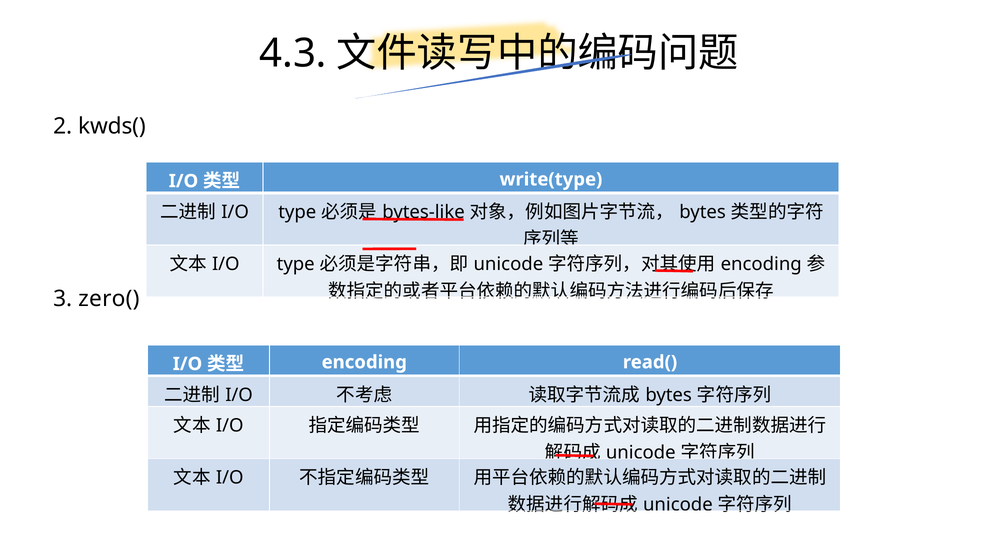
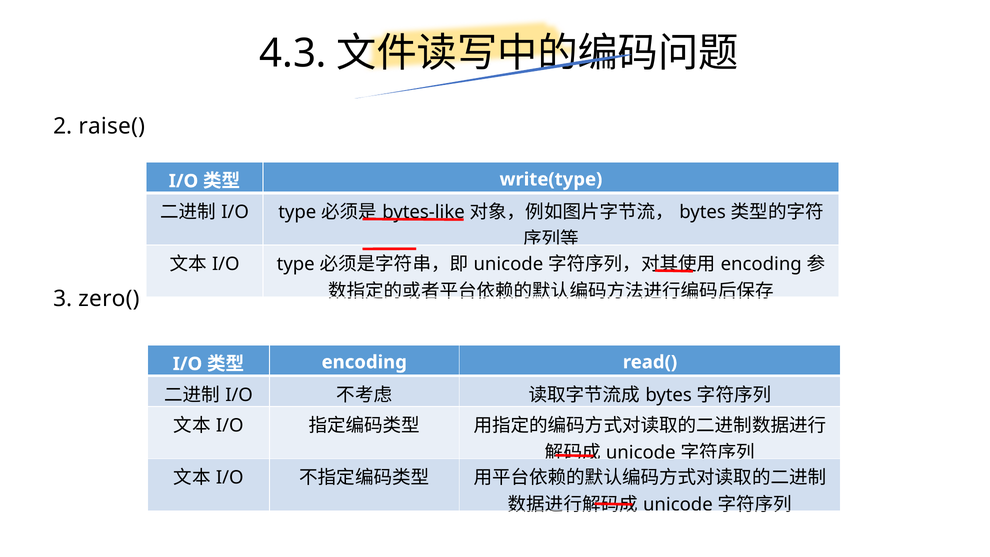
kwds(: kwds( -> raise( (112, 126)
